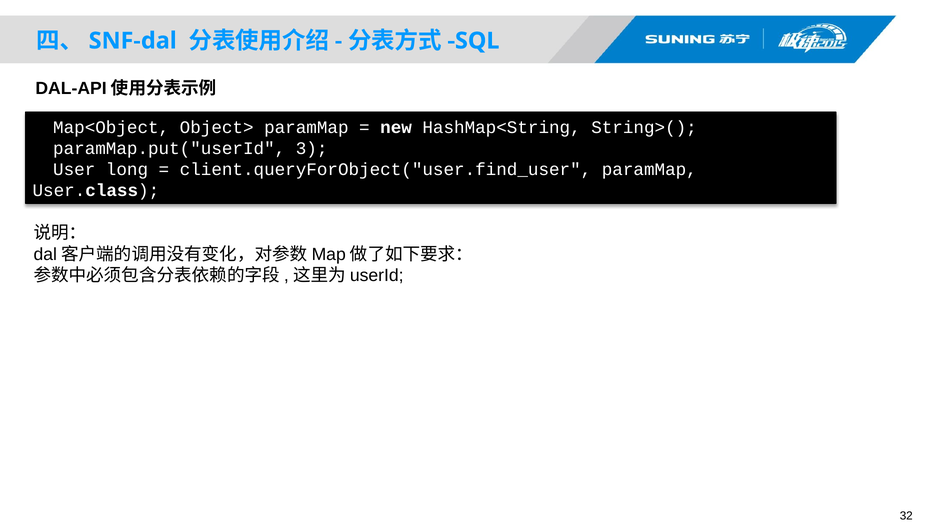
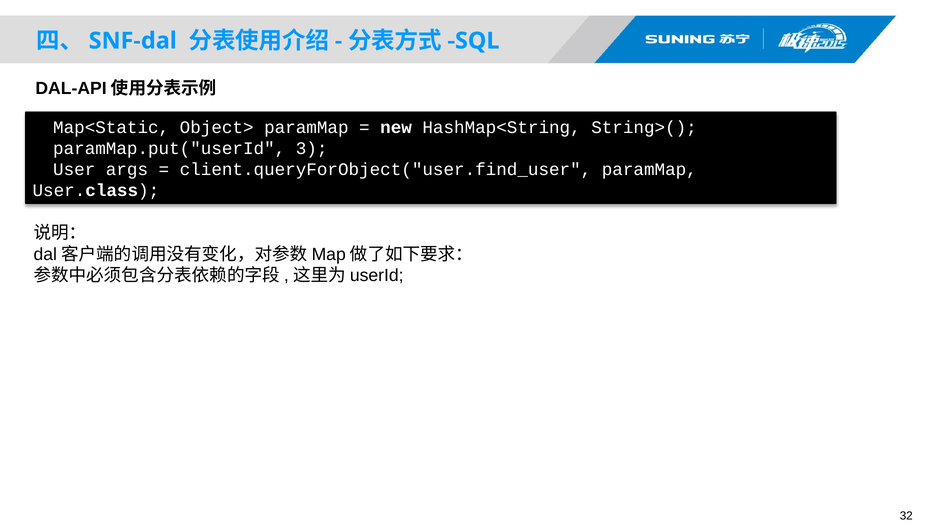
Map<Object: Map<Object -> Map<Static (111, 127)
long: long -> args (127, 169)
